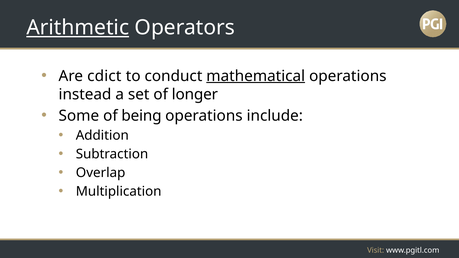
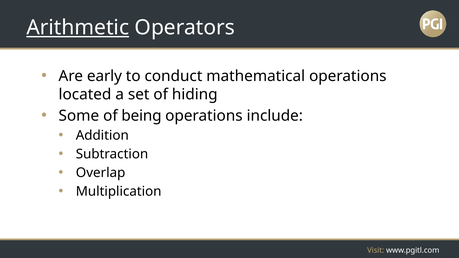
cdict: cdict -> early (104, 76)
mathematical underline: present -> none (256, 76)
instead: instead -> located (85, 94)
longer: longer -> hiding (195, 94)
